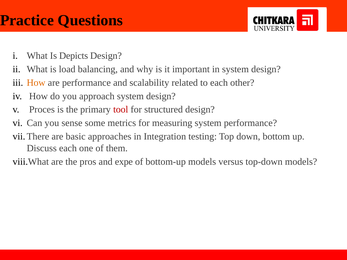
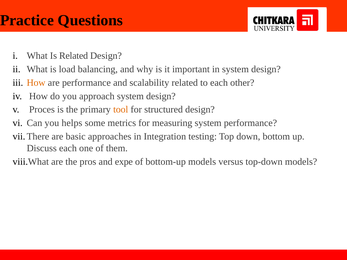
Is Depicts: Depicts -> Related (74, 56)
tool colour: red -> orange (121, 110)
sense: sense -> helps (72, 123)
